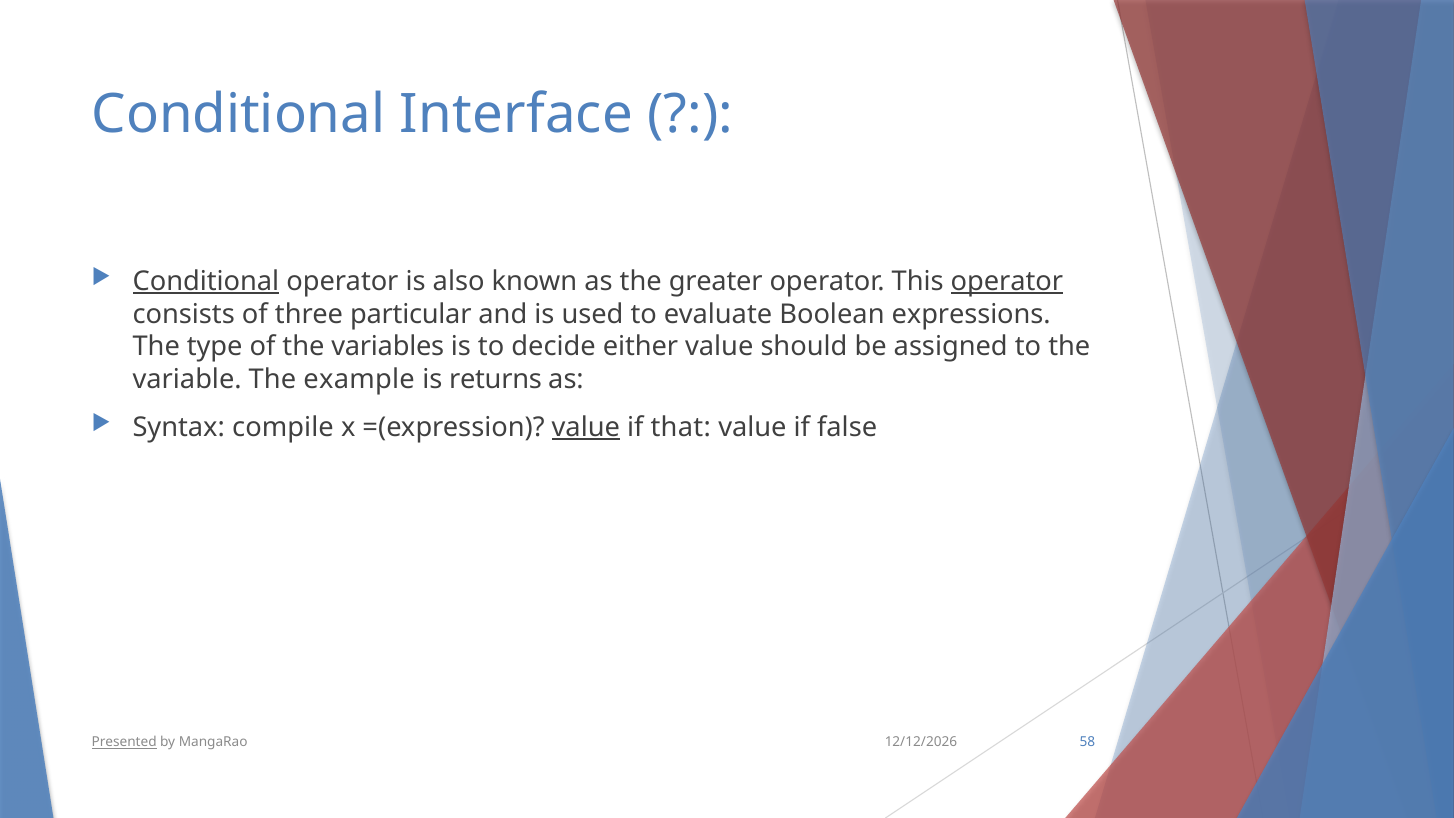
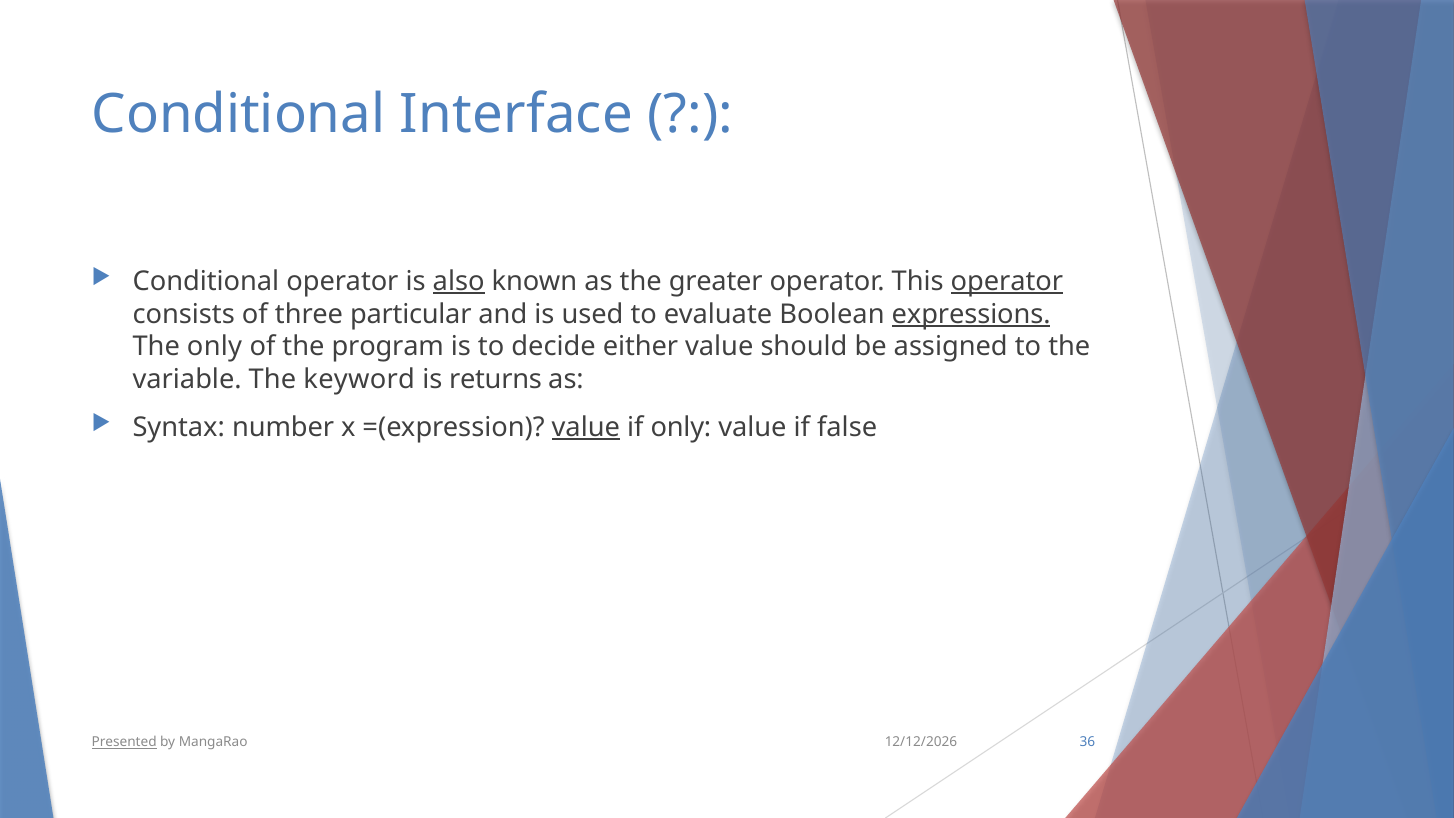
Conditional underline: present -> none (206, 281)
also underline: none -> present (459, 281)
expressions underline: none -> present (971, 314)
The type: type -> only (215, 347)
variables: variables -> program (388, 347)
example: example -> keyword (359, 380)
compile: compile -> number (283, 427)
if that: that -> only (681, 427)
58: 58 -> 36 (1087, 742)
